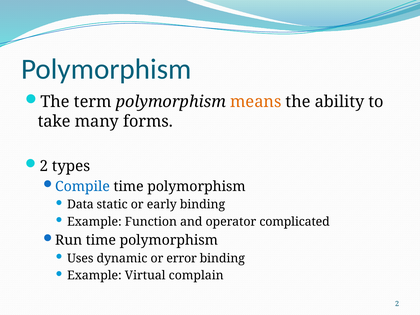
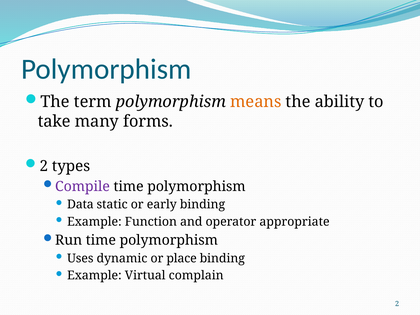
Compile colour: blue -> purple (82, 186)
complicated: complicated -> appropriate (295, 222)
error: error -> place (182, 258)
